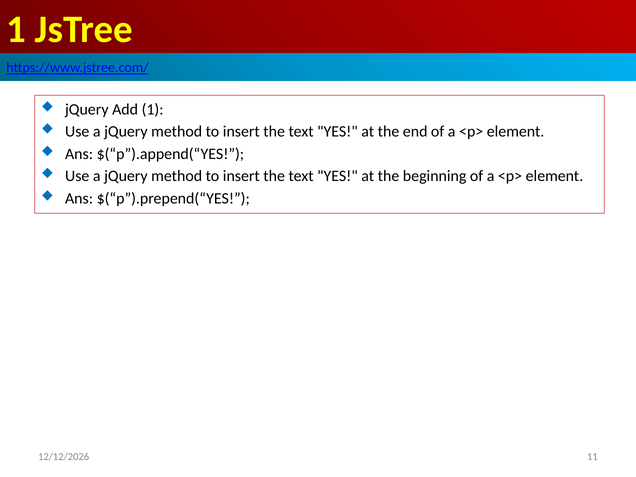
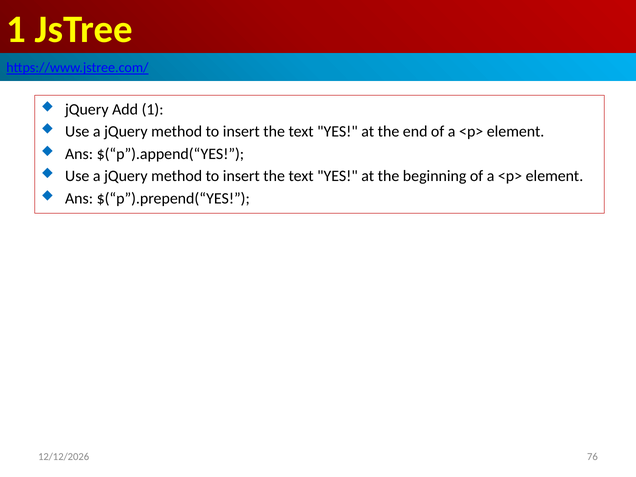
11: 11 -> 76 (592, 457)
